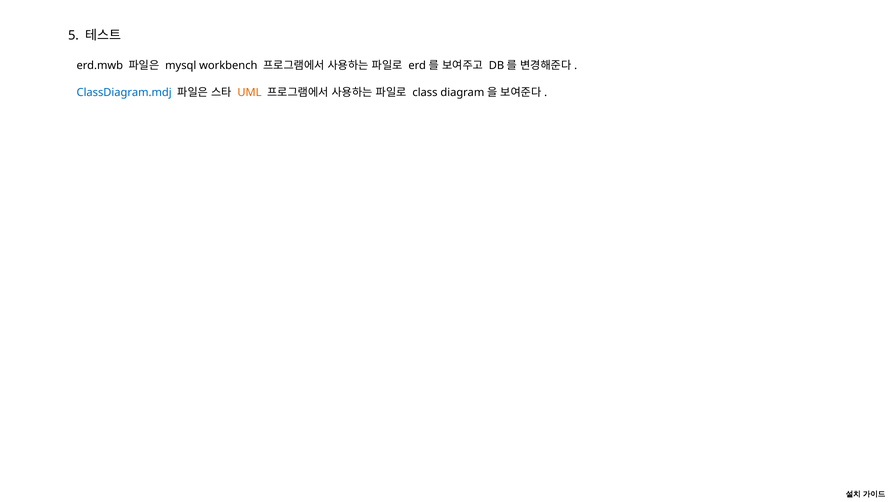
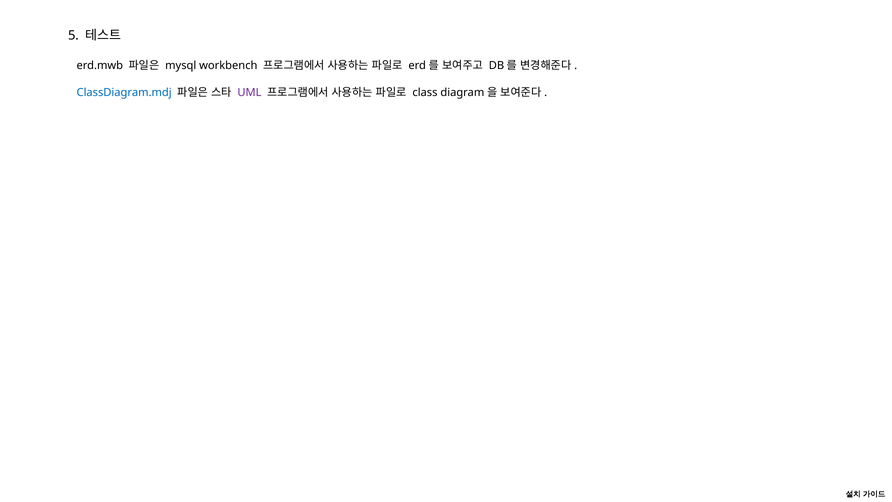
UML colour: orange -> purple (249, 92)
